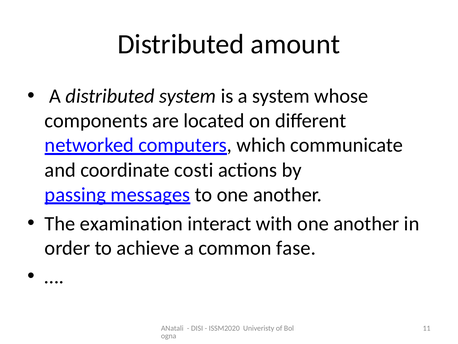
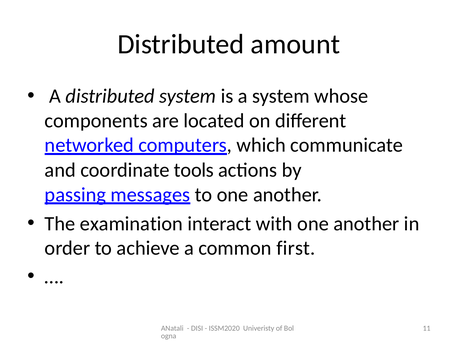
costi: costi -> tools (194, 170)
fase: fase -> first (296, 248)
